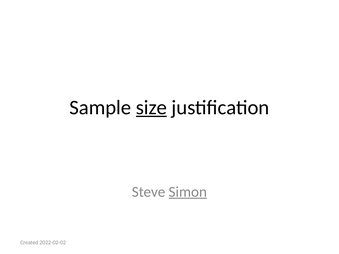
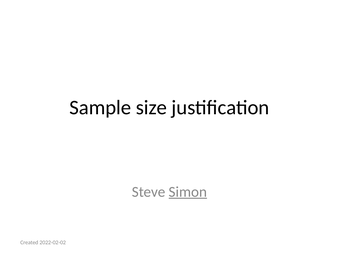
size underline: present -> none (151, 108)
